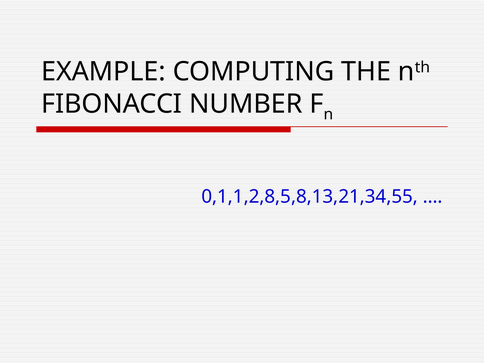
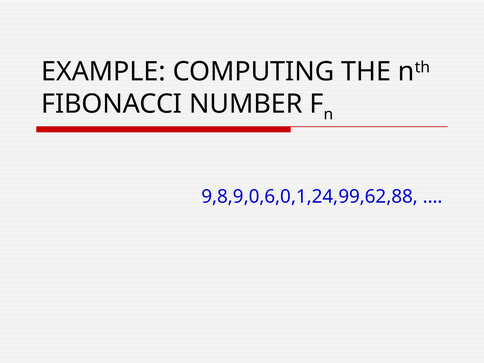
0,1,1,2,8,5,8,13,21,34,55: 0,1,1,2,8,5,8,13,21,34,55 -> 9,8,9,0,6,0,1,24,99,62,88 (310, 197)
